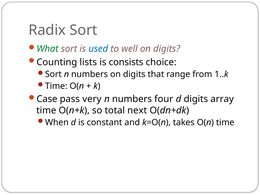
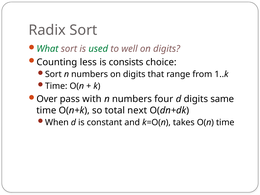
used colour: blue -> green (98, 49)
lists: lists -> less (88, 62)
Case: Case -> Over (47, 99)
very: very -> with (92, 99)
array: array -> same (222, 99)
